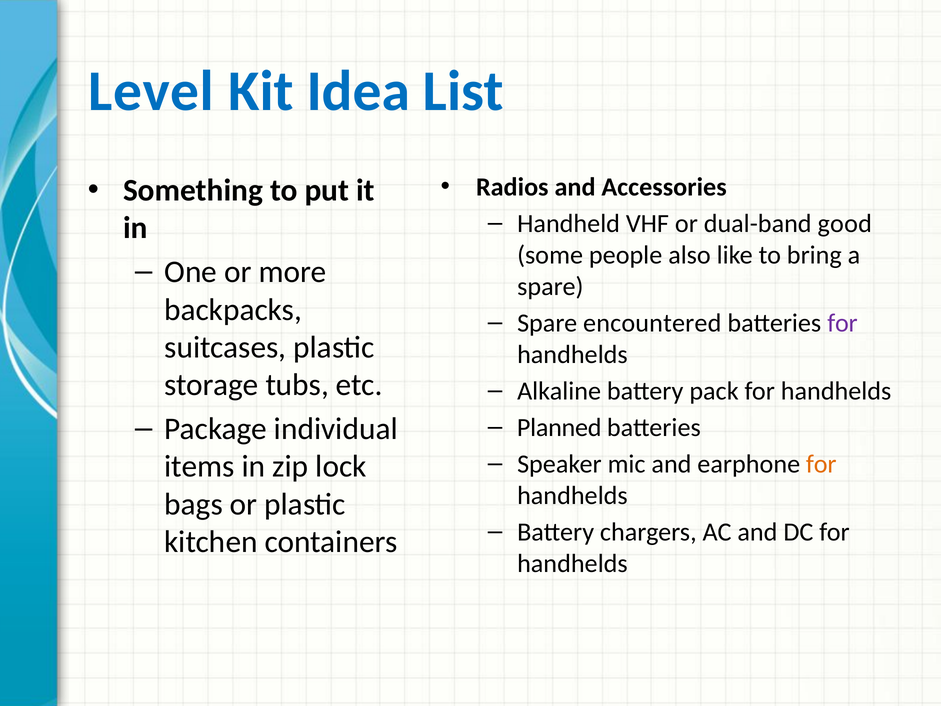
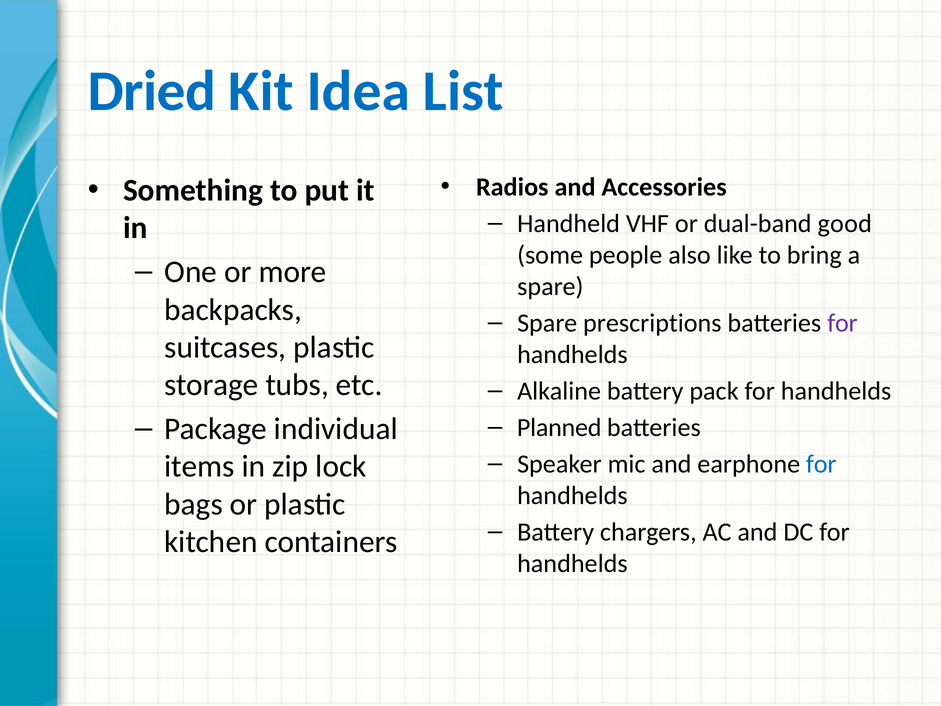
Level: Level -> Dried (152, 91)
encountered: encountered -> prescriptions (652, 323)
for colour: orange -> blue (821, 464)
